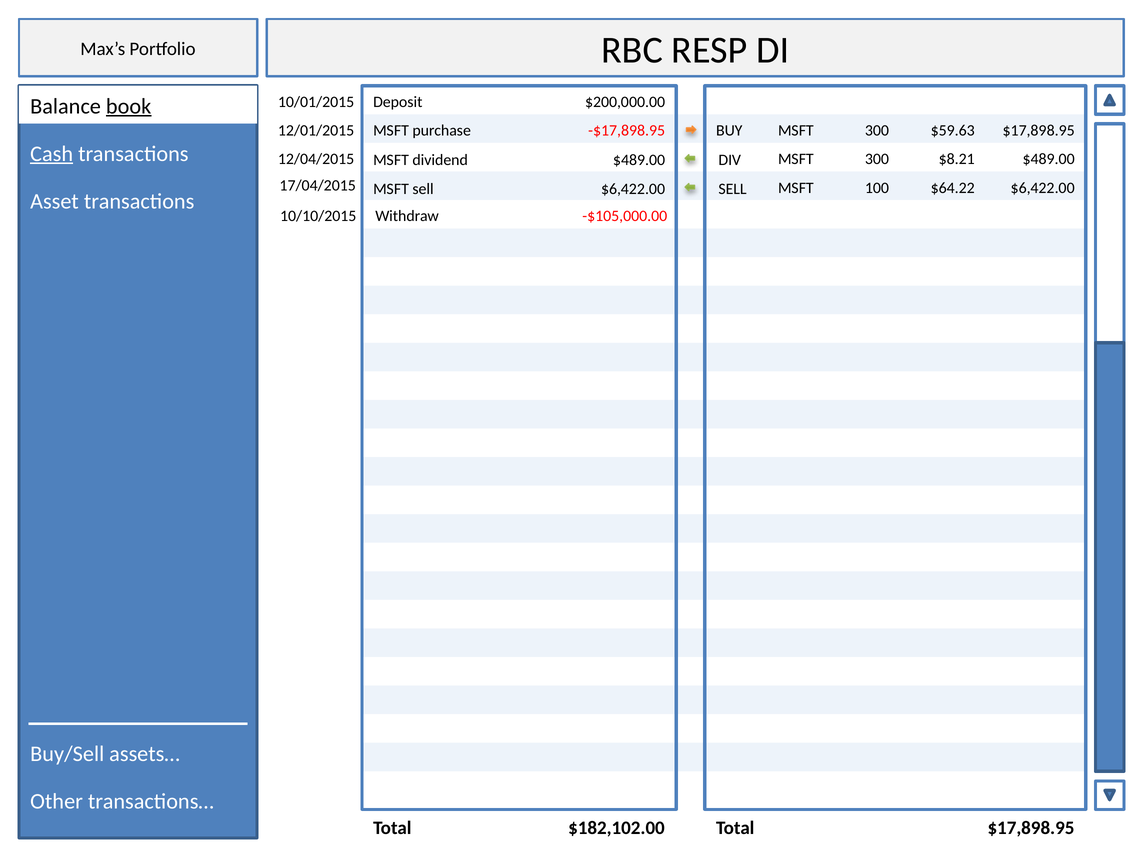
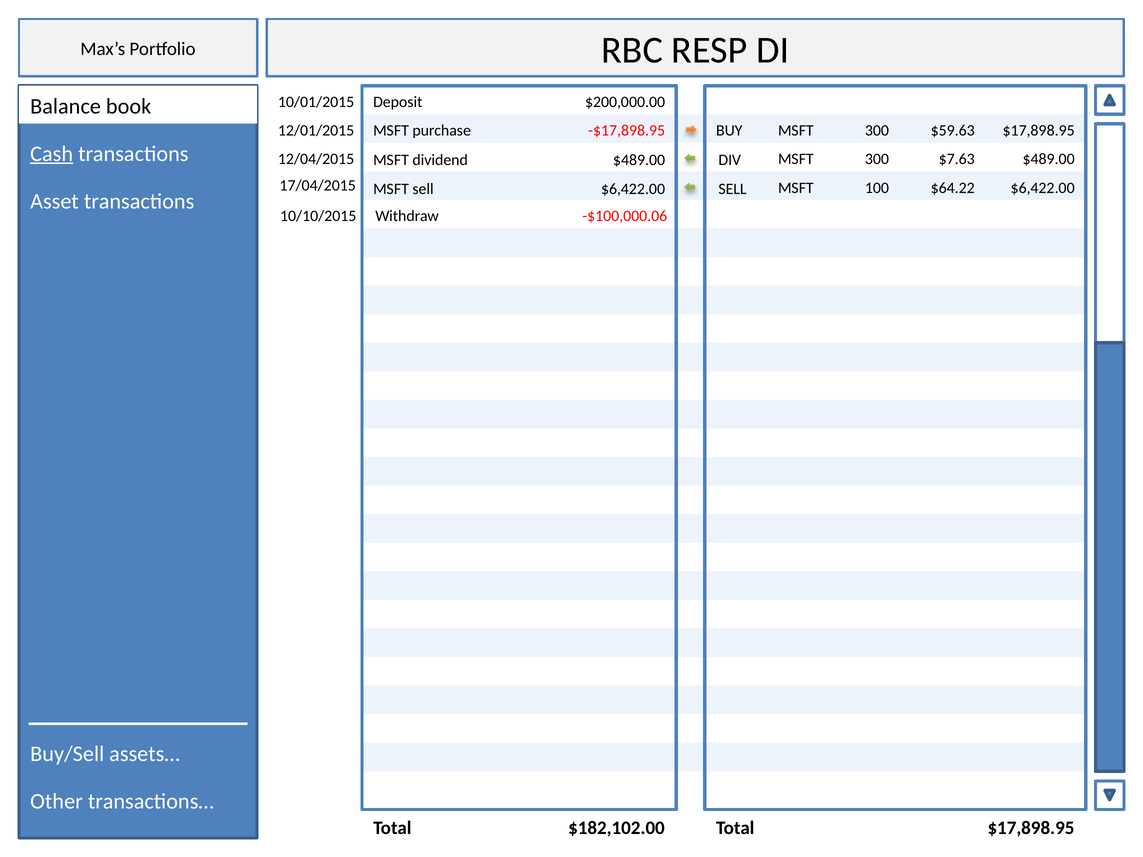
book underline: present -> none (129, 106)
$8.21: $8.21 -> $7.63 (957, 159)
-$105,000.00: -$105,000.00 -> -$100,000.06 (625, 216)
